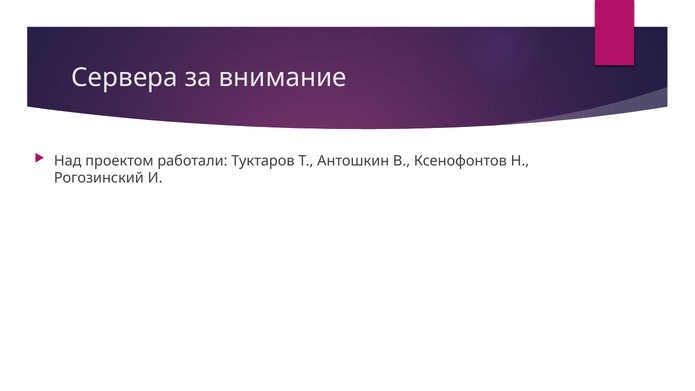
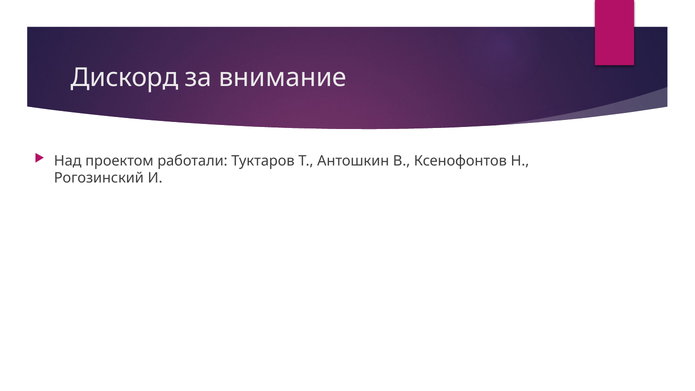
Сервера: Сервера -> Дискорд (125, 77)
